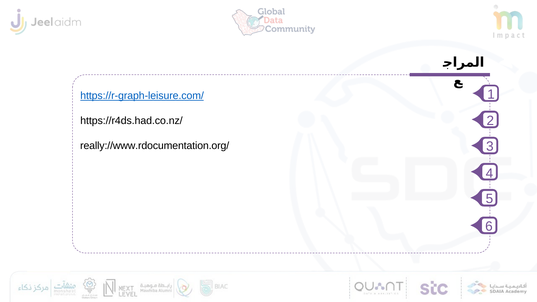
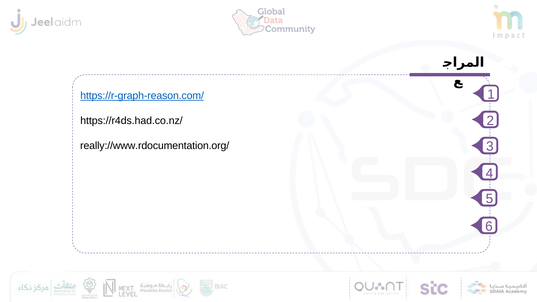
https://r-graph-leisure.com/: https://r-graph-leisure.com/ -> https://r-graph-reason.com/ (142, 96)
